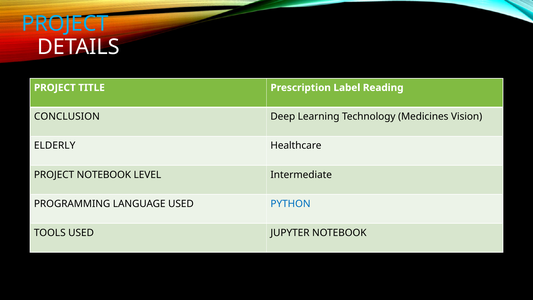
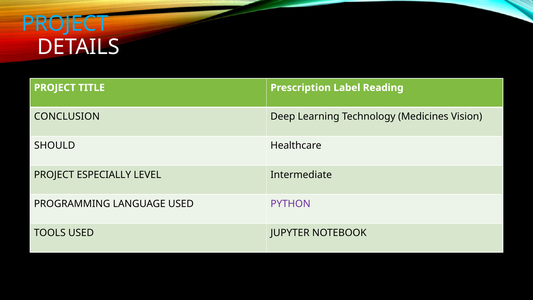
ELDERLY: ELDERLY -> SHOULD (55, 146)
PROJECT NOTEBOOK: NOTEBOOK -> ESPECIALLY (104, 175)
PYTHON colour: blue -> purple (291, 204)
